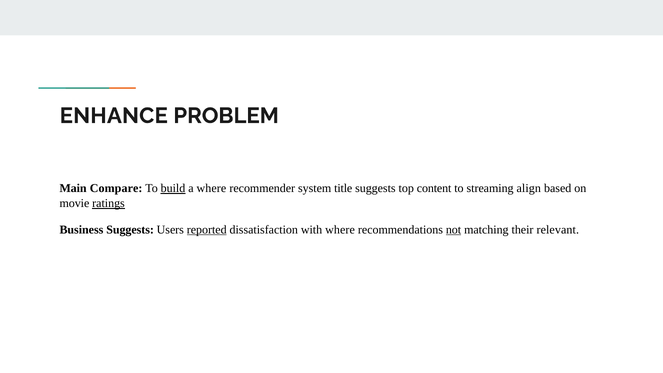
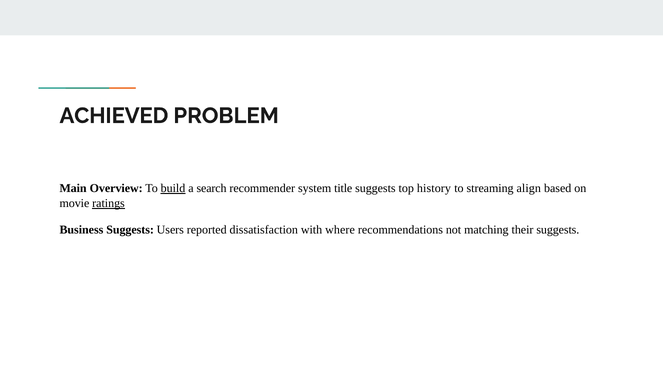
ENHANCE: ENHANCE -> ACHIEVED (114, 116)
Compare: Compare -> Overview (116, 188)
a where: where -> search (212, 188)
content: content -> history (434, 188)
reported underline: present -> none (207, 230)
not underline: present -> none (454, 230)
their relevant: relevant -> suggests (558, 230)
